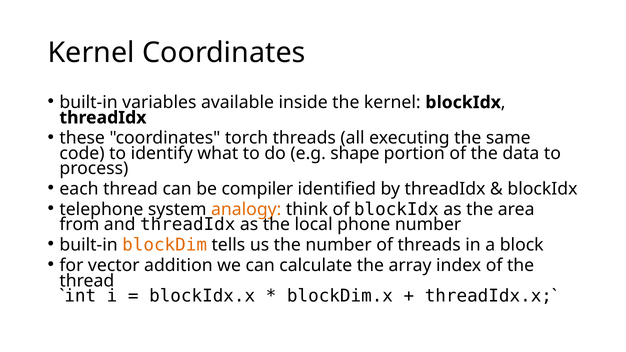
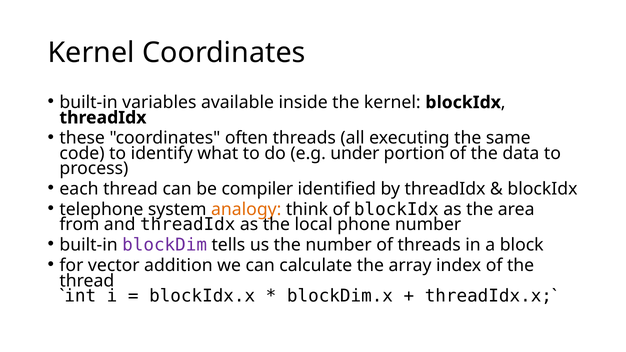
torch: torch -> often (247, 138)
shape: shape -> under (355, 153)
blockDim colour: orange -> purple (165, 245)
